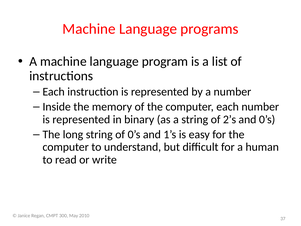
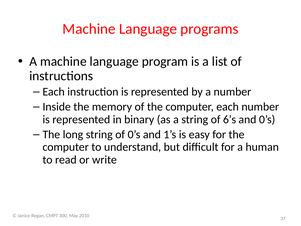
2’s: 2’s -> 6’s (230, 119)
